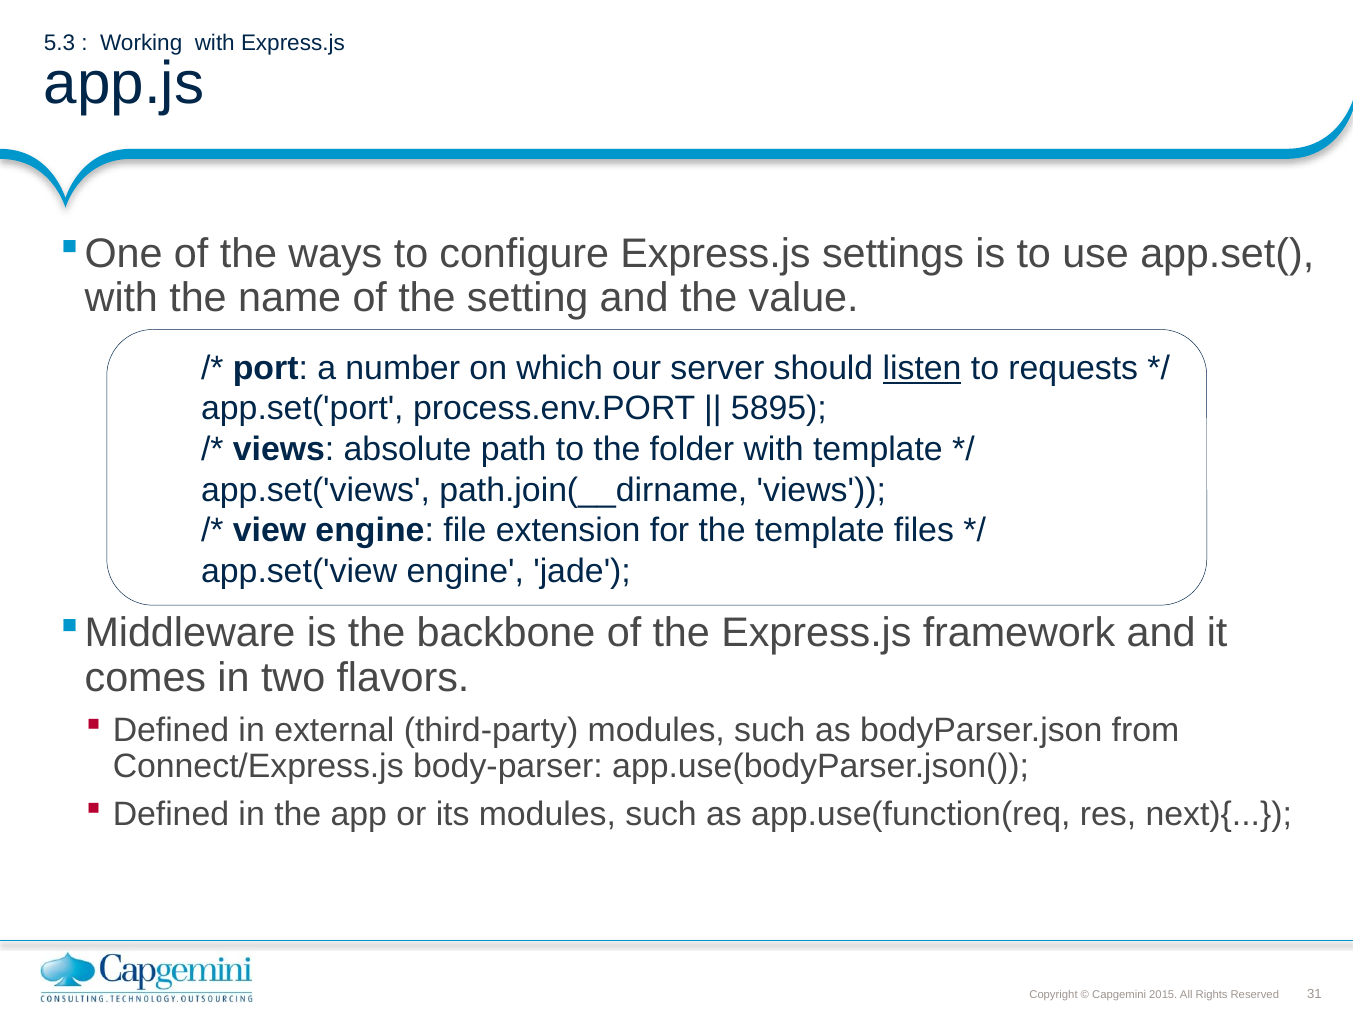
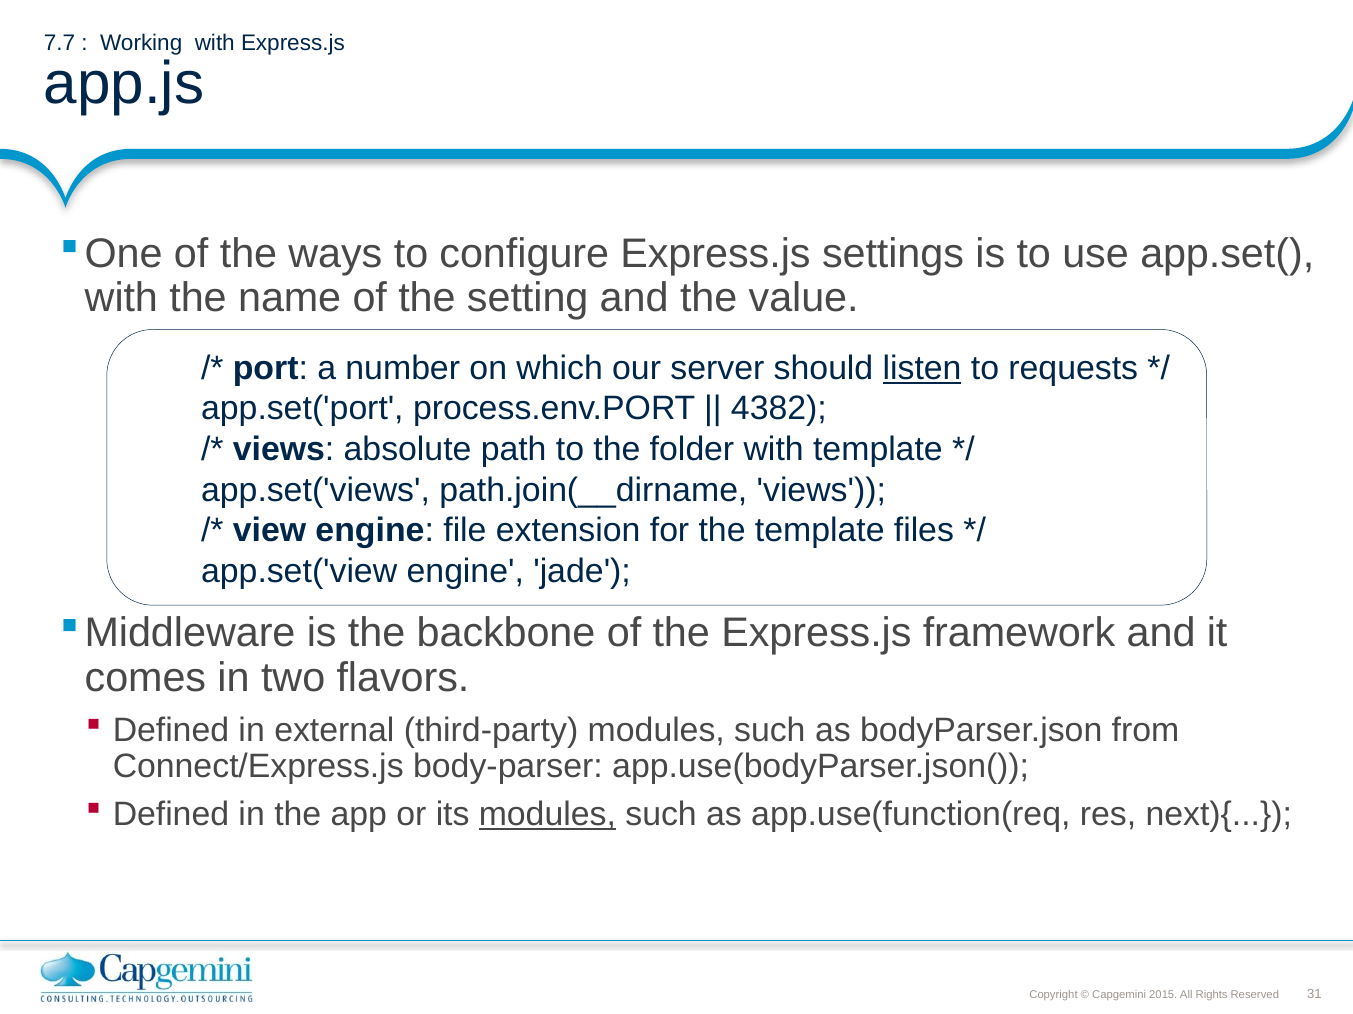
5.3: 5.3 -> 7.7 (60, 43)
5895: 5895 -> 4382 (779, 409)
modules underline: none -> present (547, 815)
